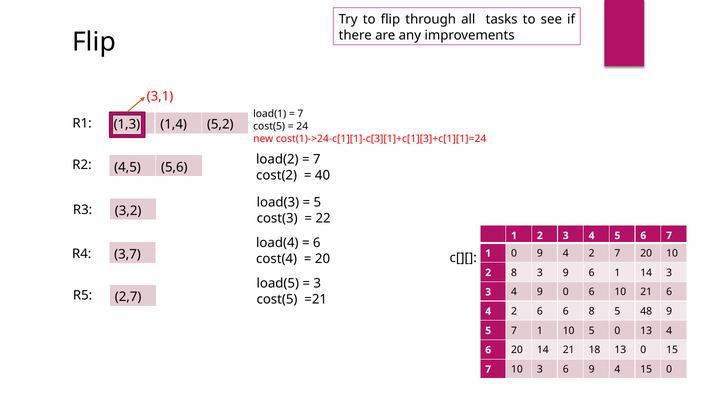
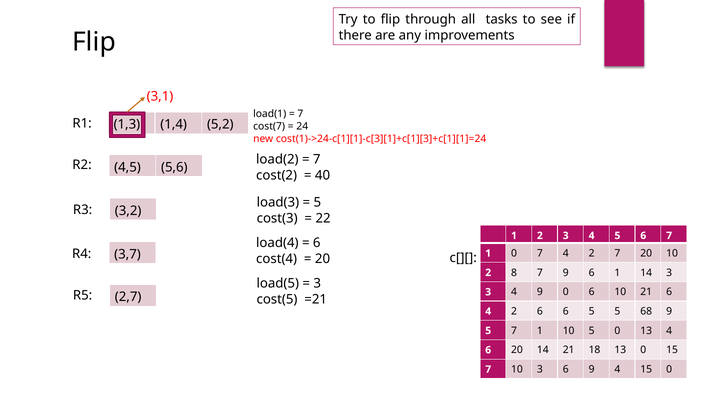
cost(5: cost(5 -> cost(7 (269, 126)
0 9: 9 -> 7 (540, 253)
8 3: 3 -> 7 (540, 273)
6 8: 8 -> 5 (592, 311)
48: 48 -> 68 (646, 311)
